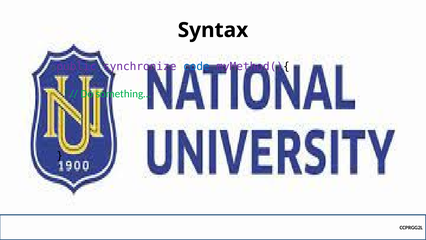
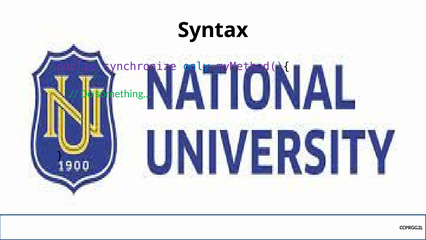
code: code -> only (196, 67)
